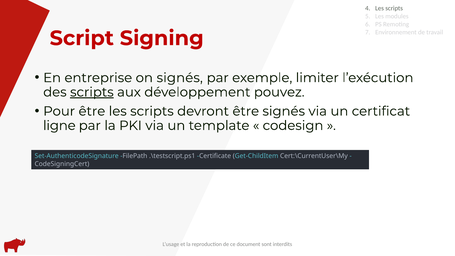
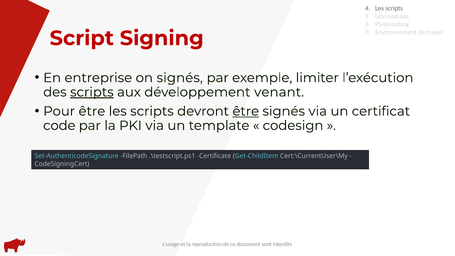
pouvez: pouvez -> venant (279, 92)
être underline: none -> present (246, 111)
ligne: ligne -> code (59, 126)
